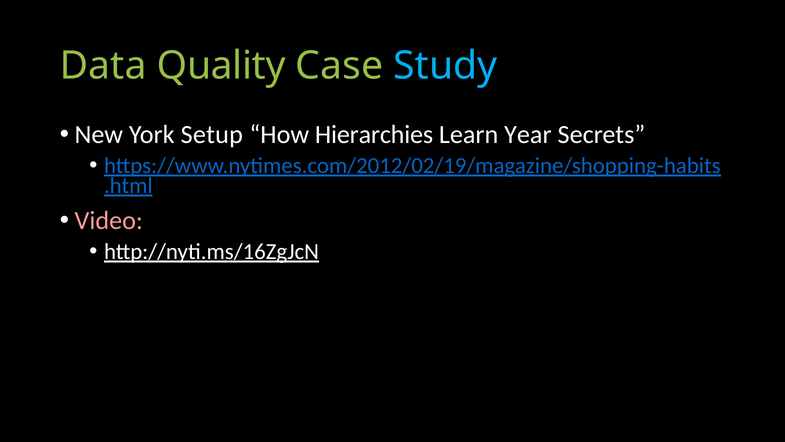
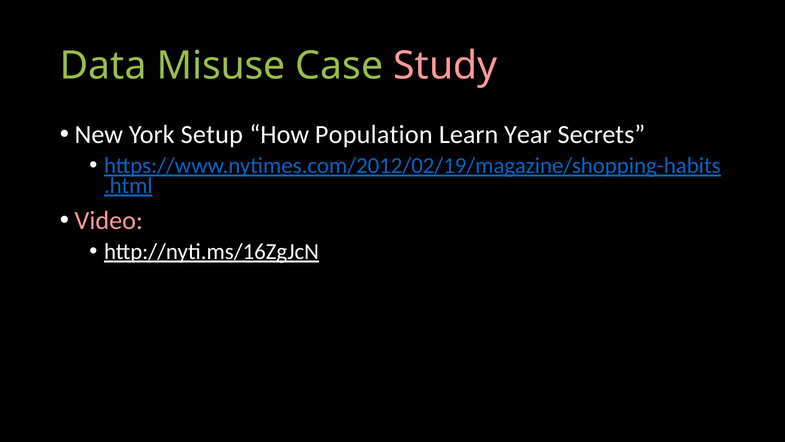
Quality: Quality -> Misuse (221, 66)
Study colour: light blue -> pink (445, 66)
Hierarchies: Hierarchies -> Population (374, 134)
